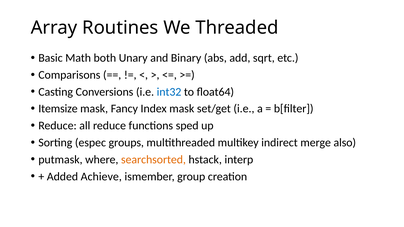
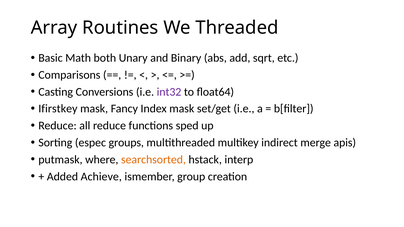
int32 colour: blue -> purple (169, 92)
Itemsize: Itemsize -> Ifirstkey (58, 109)
also: also -> apis (345, 143)
